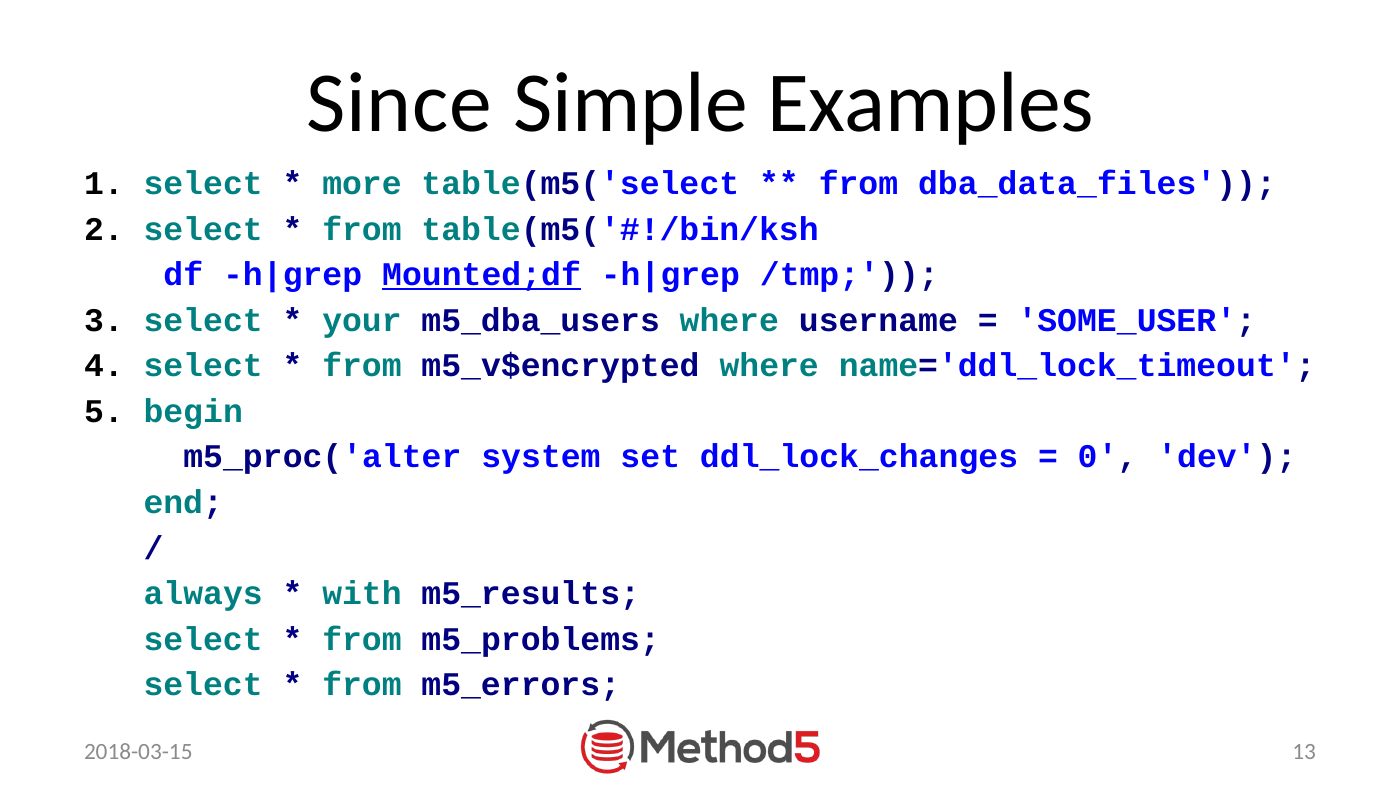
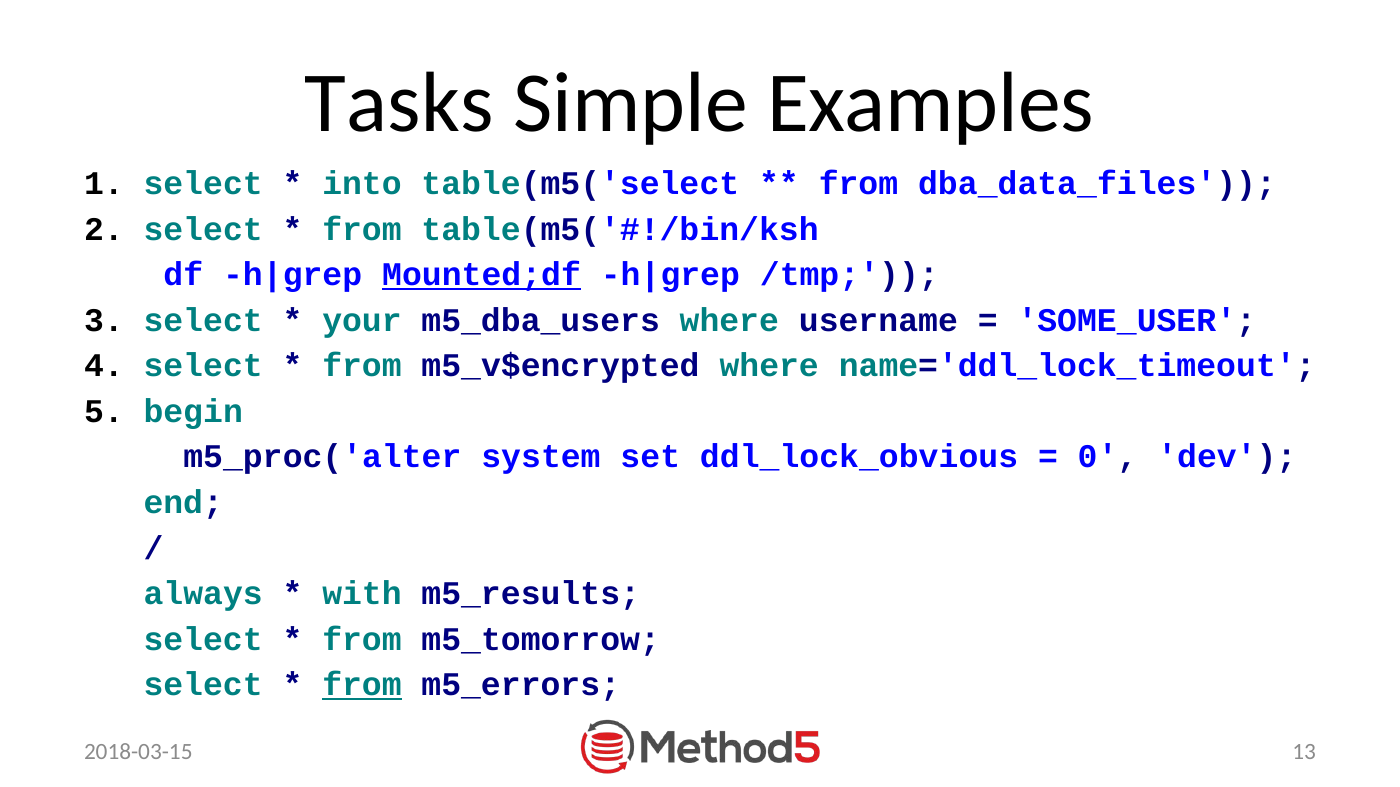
Since: Since -> Tasks (399, 103)
more: more -> into (362, 184)
ddl_lock_changes: ddl_lock_changes -> ddl_lock_obvious (859, 457)
m5_problems: m5_problems -> m5_tomorrow (541, 640)
from underline: none -> present (362, 685)
